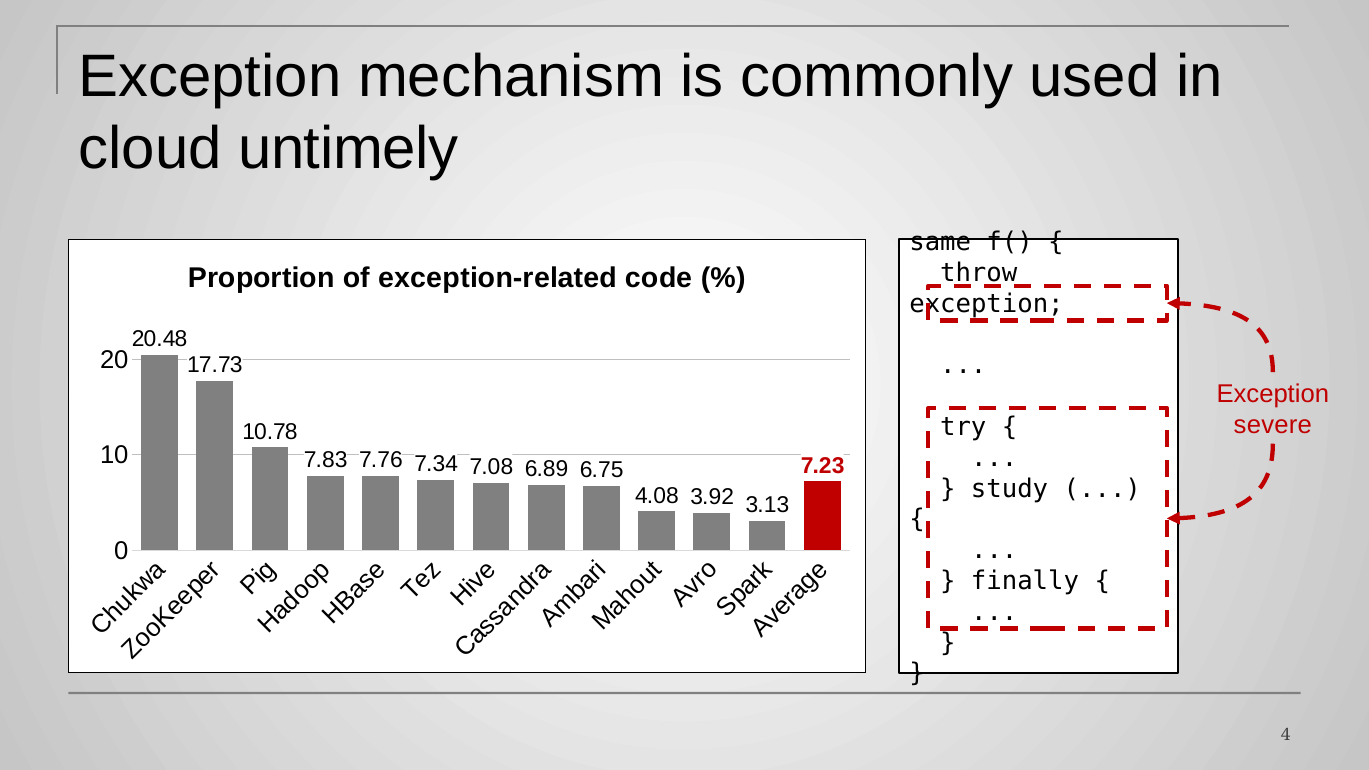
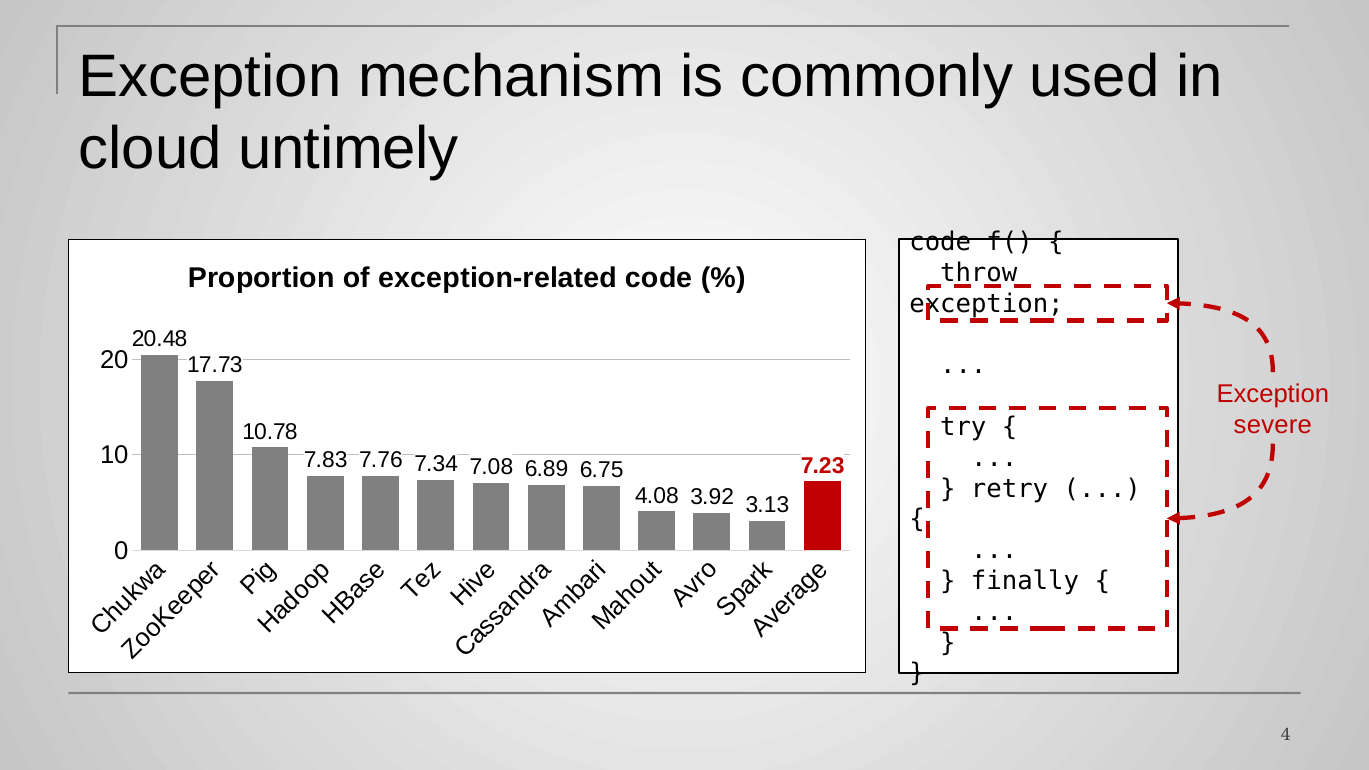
same: same -> code (940, 242)
study: study -> retry (1010, 489)
